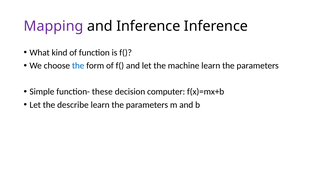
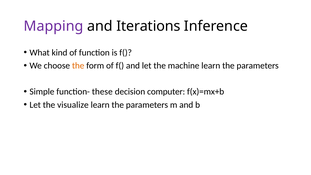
and Inference: Inference -> Iterations (148, 26)
the colour: blue -> orange (78, 66)
describe: describe -> visualize (73, 105)
